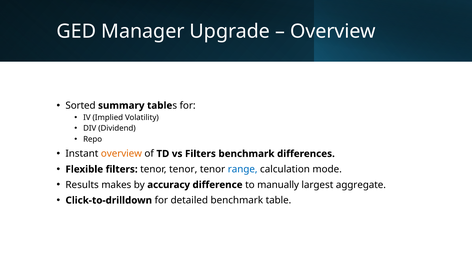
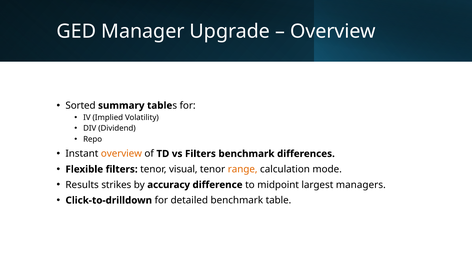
filters tenor tenor: tenor -> visual (183, 170)
range colour: blue -> orange (243, 170)
makes: makes -> strikes (116, 185)
manually: manually -> midpoint (278, 185)
aggregate: aggregate -> managers (361, 185)
